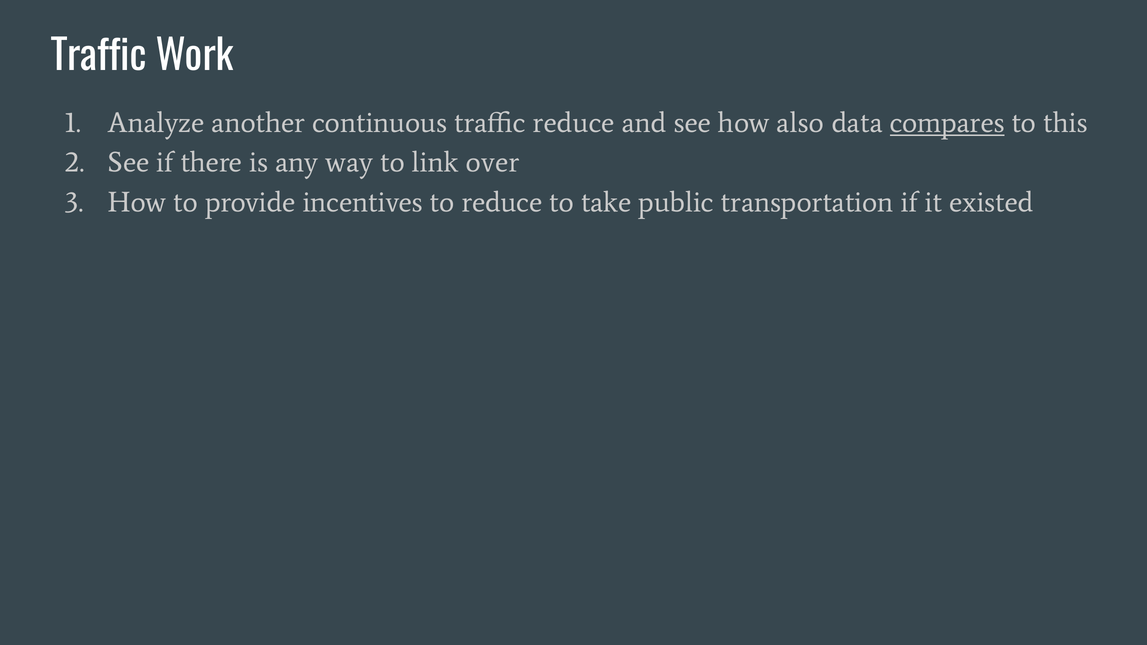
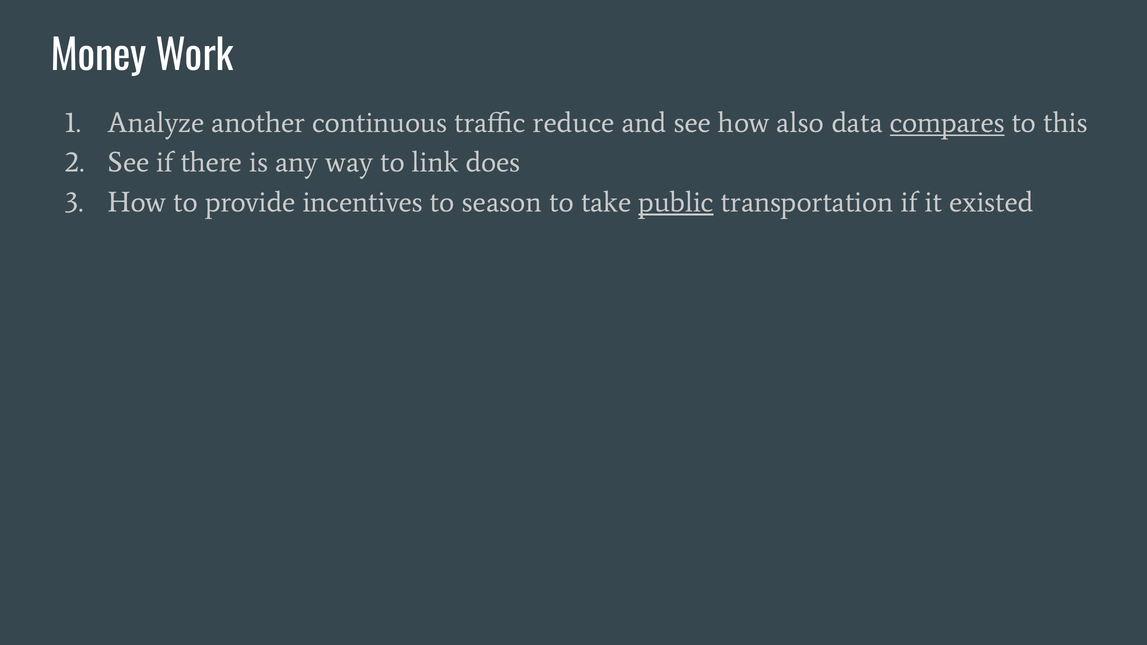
Traffic: Traffic -> Money (99, 57)
over: over -> does (493, 163)
to reduce: reduce -> season (502, 202)
public underline: none -> present (676, 202)
